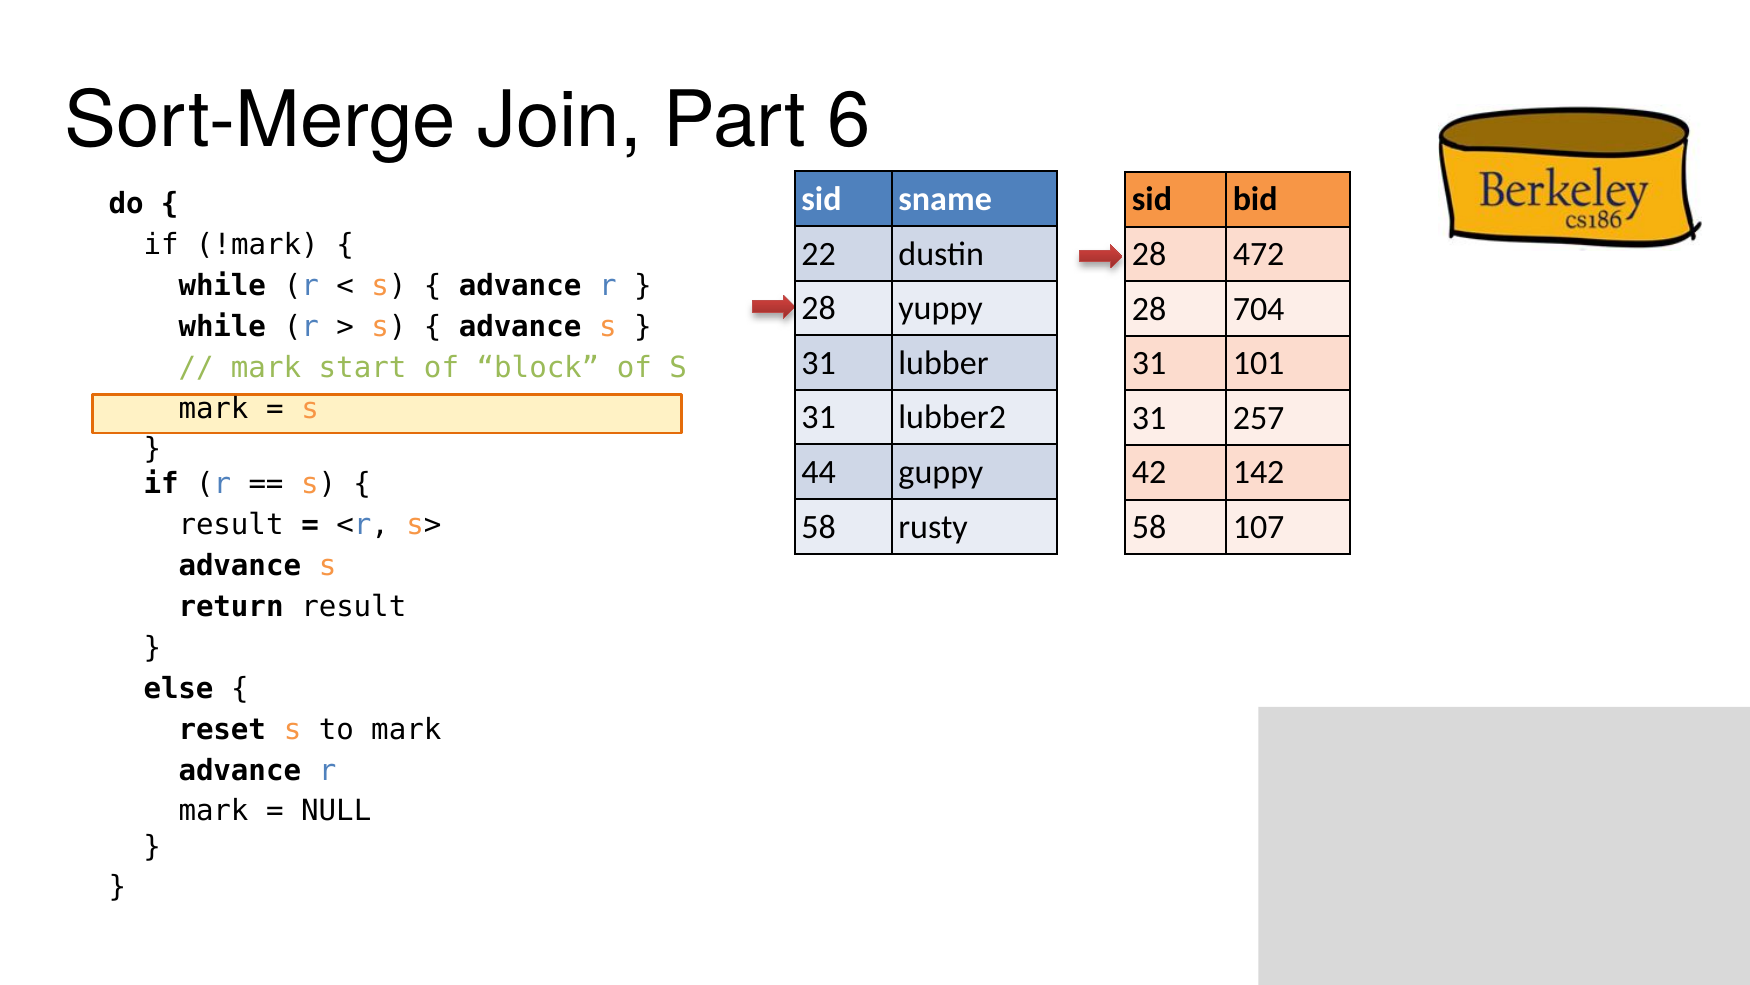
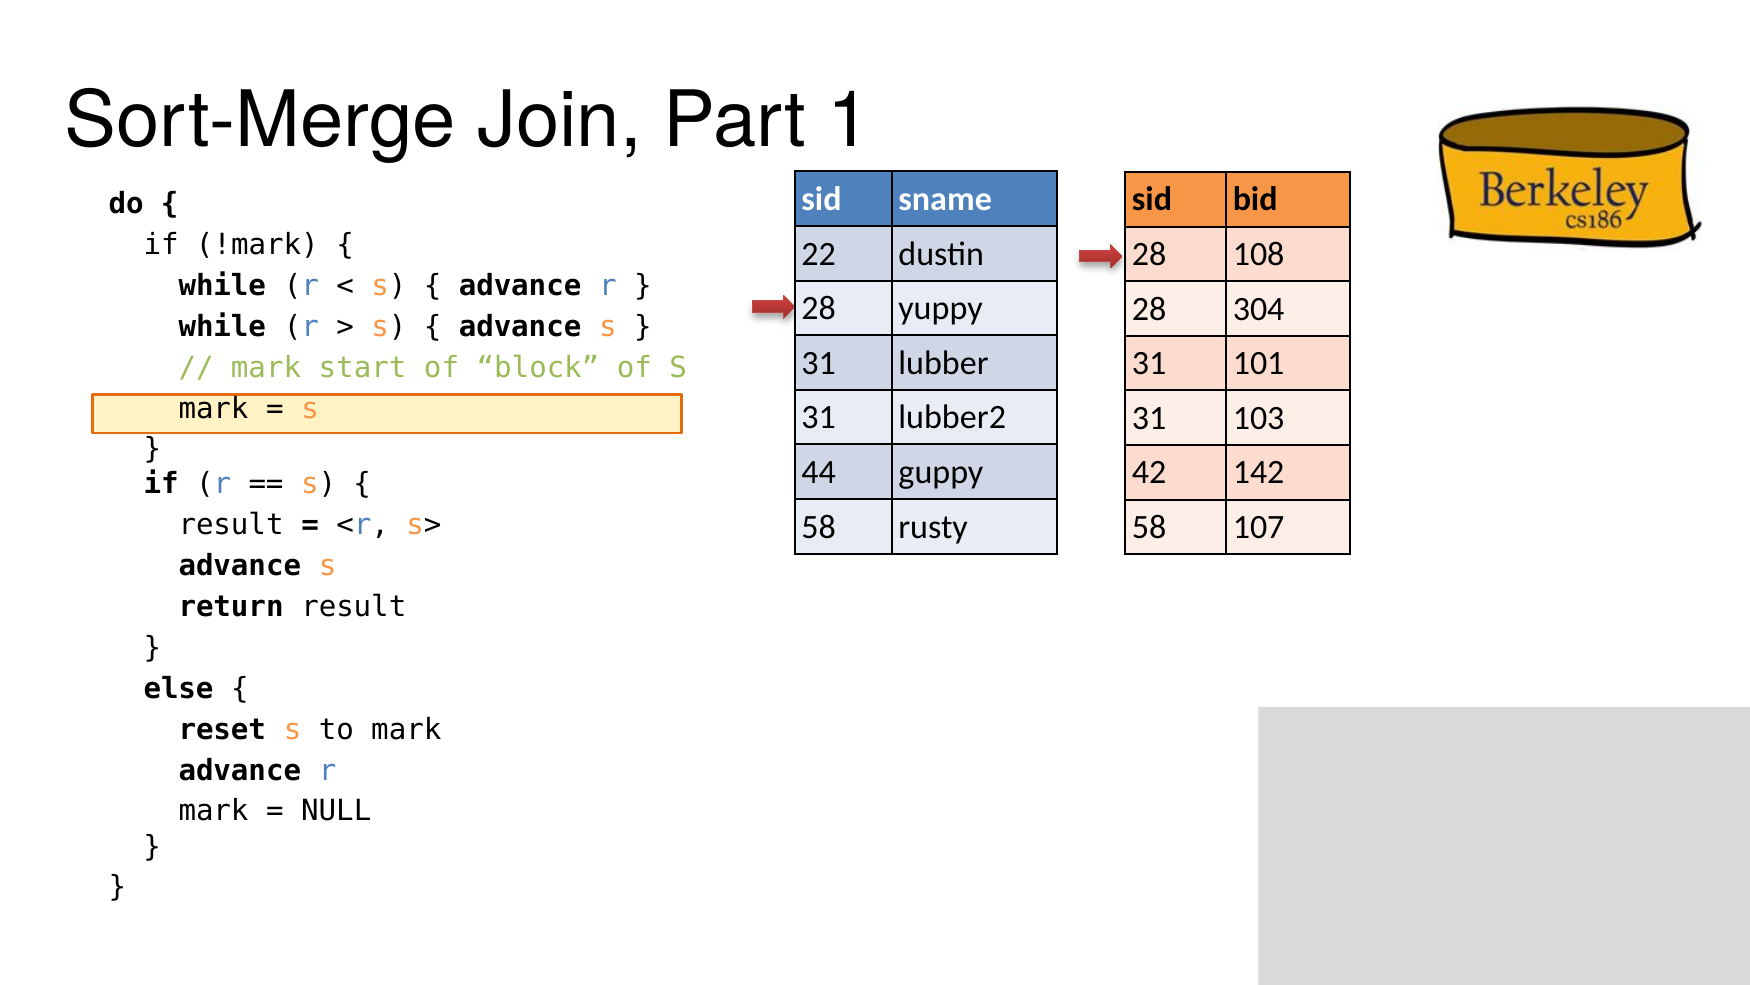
6: 6 -> 1 (850, 120)
472: 472 -> 108 (1259, 254)
704: 704 -> 304 (1259, 309)
257: 257 -> 103 (1259, 418)
